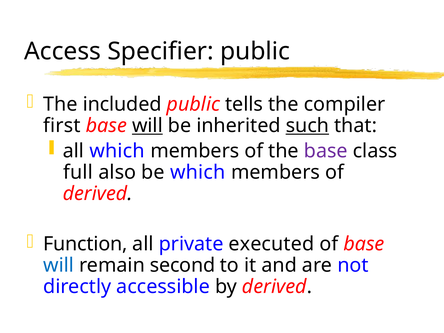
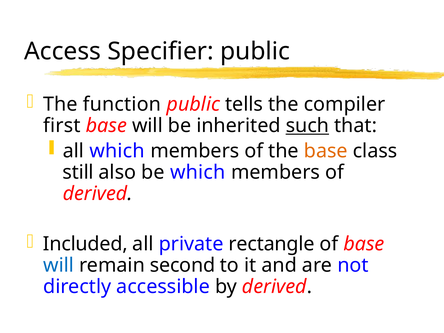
included: included -> function (122, 104)
will underline: present -> none (147, 126)
base colour: purple -> orange (326, 151)
full: full -> still (78, 172)
Function: Function -> Included (85, 244)
executed: executed -> rectangle (272, 244)
